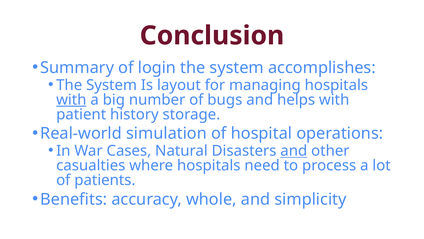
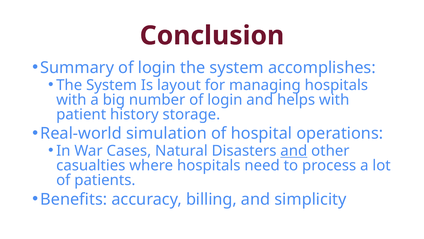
with underline: present -> none (71, 100)
number of bugs: bugs -> login (225, 100)
whole: whole -> billing (211, 199)
